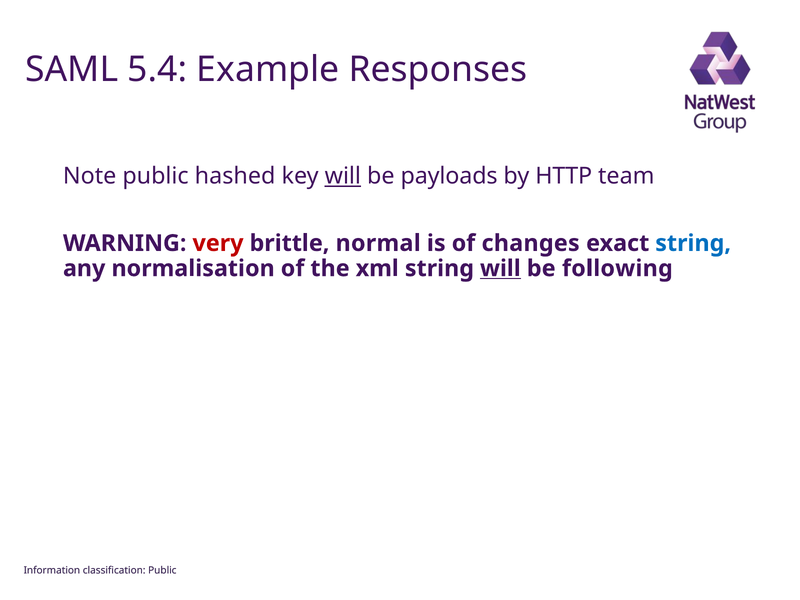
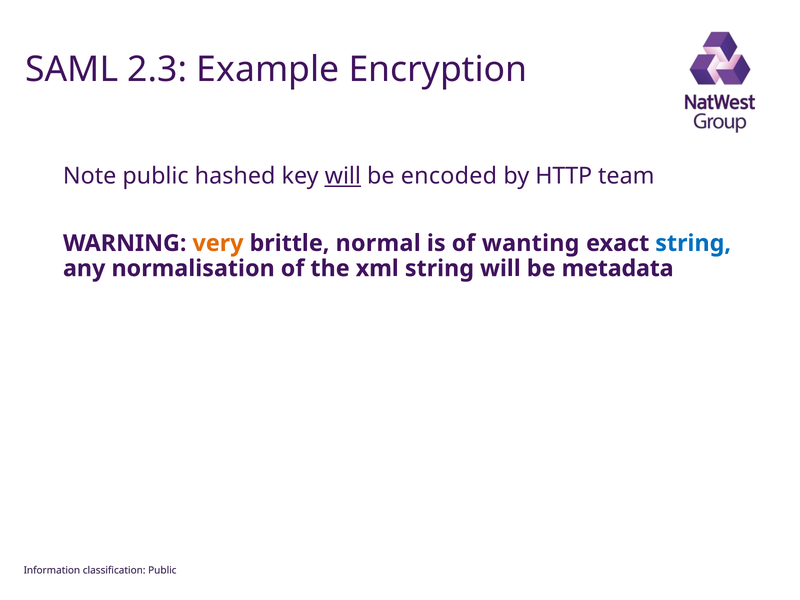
5.4: 5.4 -> 2.3 (157, 70)
Responses: Responses -> Encryption (438, 70)
payloads: payloads -> encoded (449, 176)
very colour: red -> orange (218, 243)
changes: changes -> wanting (531, 243)
will underline: present -> none (500, 268)
following: following -> metadata (618, 268)
